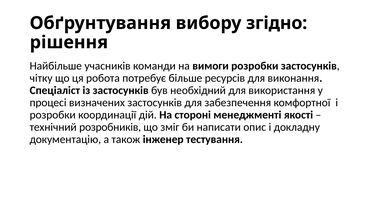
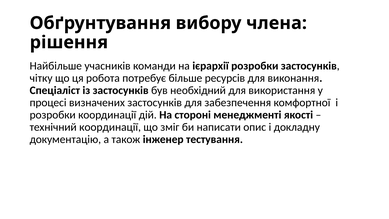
згідно: згідно -> члена (277, 23)
вимоги: вимоги -> ієрархії (211, 66)
технічний розробників: розробників -> координації (110, 127)
